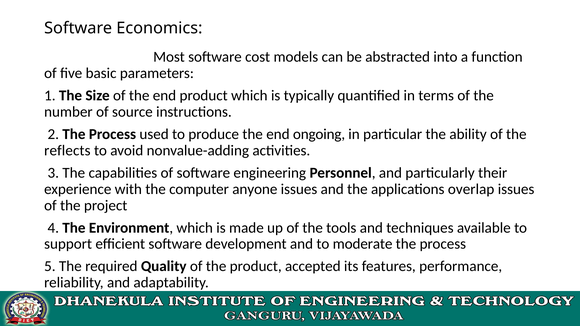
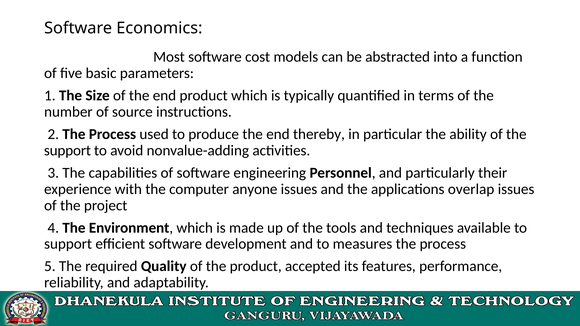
ongoing: ongoing -> thereby (319, 134)
reflects: reflects -> support (67, 151)
moderate: moderate -> measures (363, 244)
